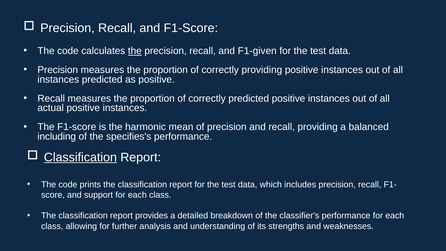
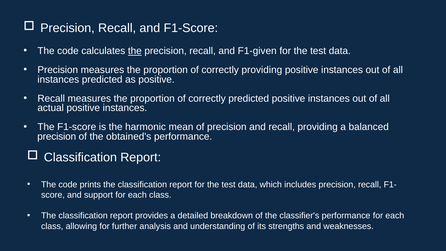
including: including -> precision (57, 137)
specifies's: specifies's -> obtained's (129, 137)
Classification underline: present -> none (80, 157)
